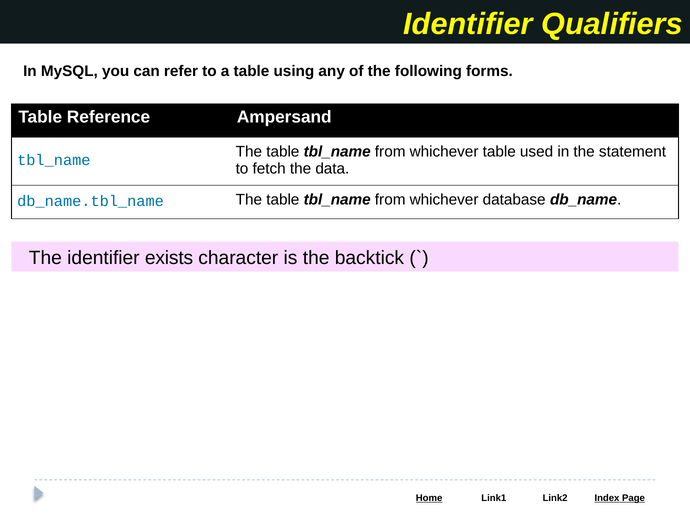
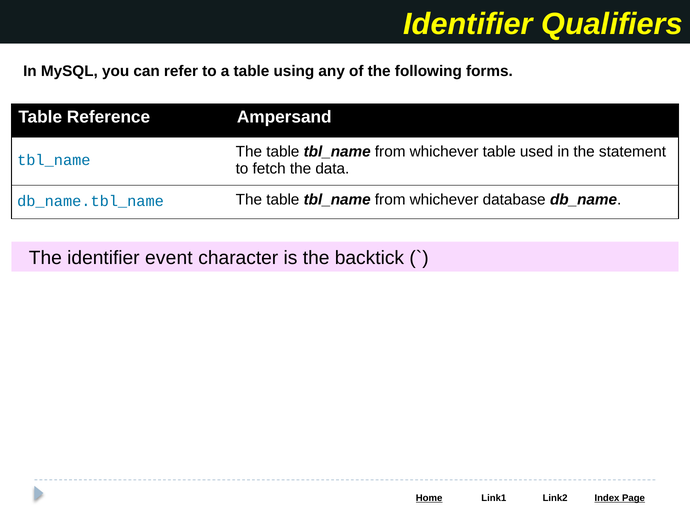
exists: exists -> event (169, 258)
